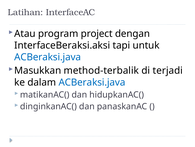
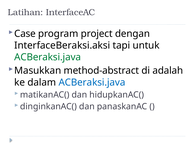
Atau: Atau -> Case (25, 33)
ACBeraksi.java colour: blue -> green (48, 57)
method-terbalik: method-terbalik -> method-abstract (101, 70)
terjadi: terjadi -> adalah (168, 70)
